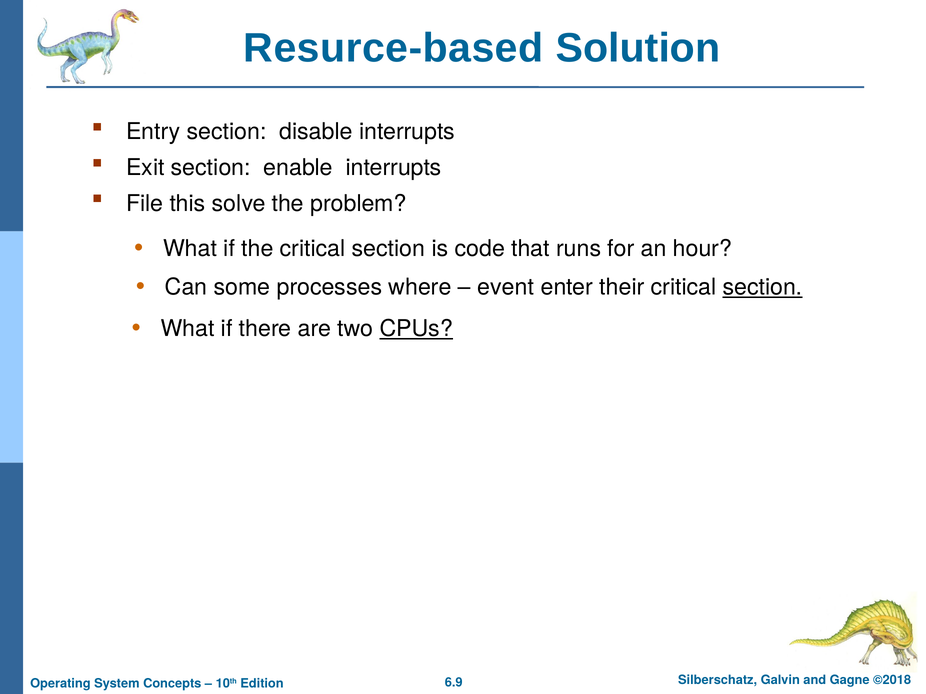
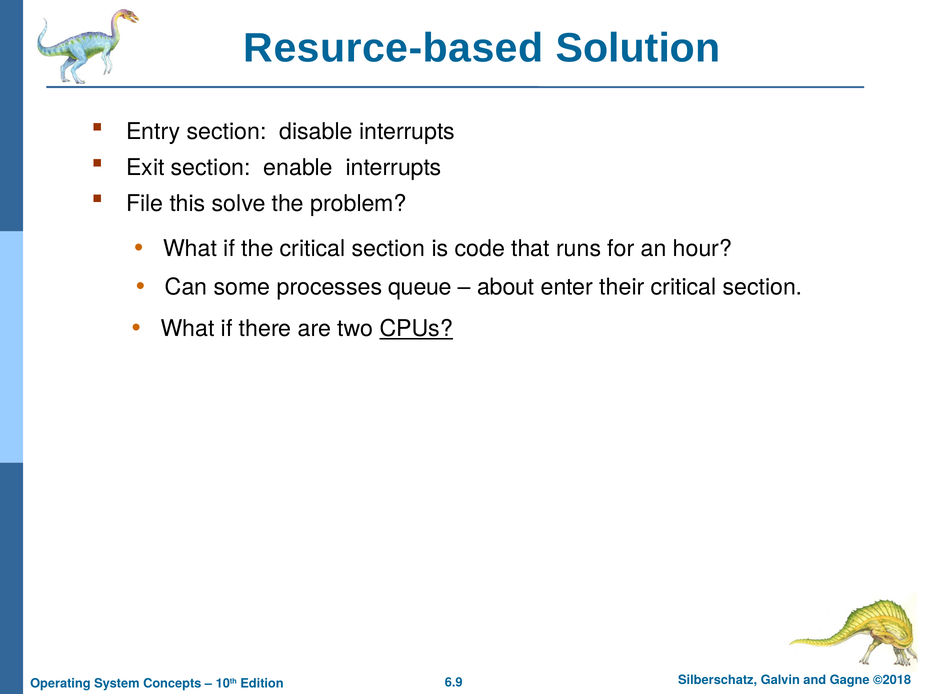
where: where -> queue (420, 287)
event: event -> about (506, 287)
section underline: present -> none (763, 287)
